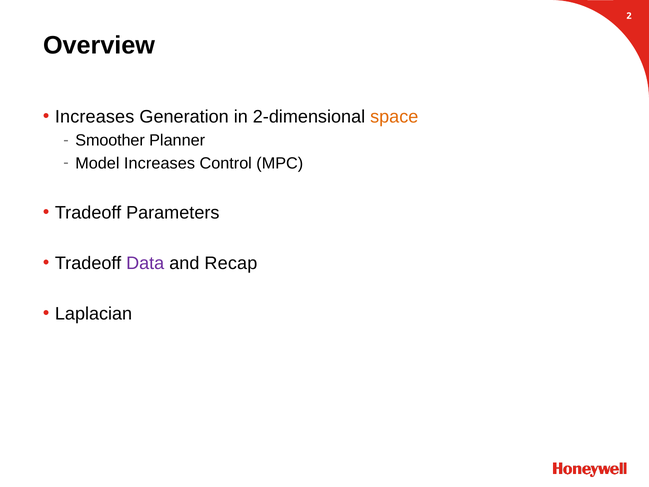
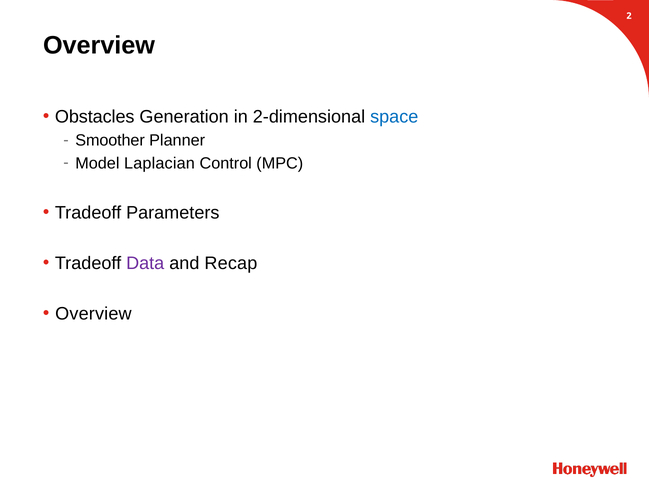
Increases: Increases -> Obstacles (95, 117)
space colour: orange -> blue (394, 117)
Model Increases: Increases -> Laplacian (159, 163)
Laplacian: Laplacian -> Overview (93, 314)
